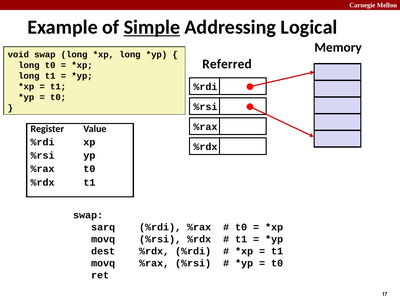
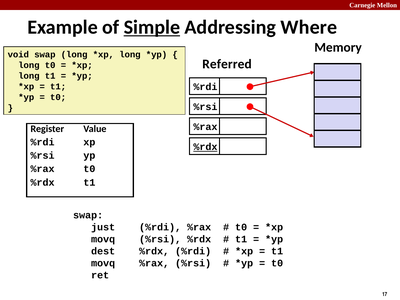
Logical: Logical -> Where (309, 27)
%rdx underline: none -> present (205, 147)
sarq: sarq -> just (103, 227)
